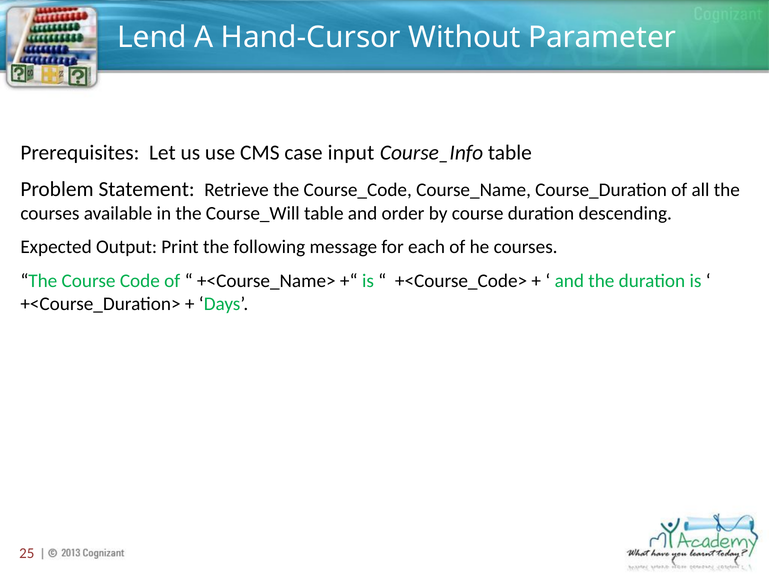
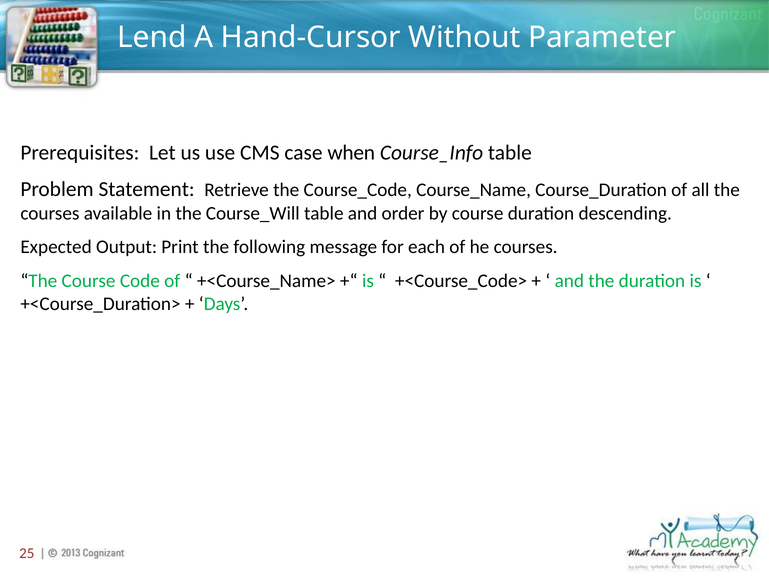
input: input -> when (351, 153)
